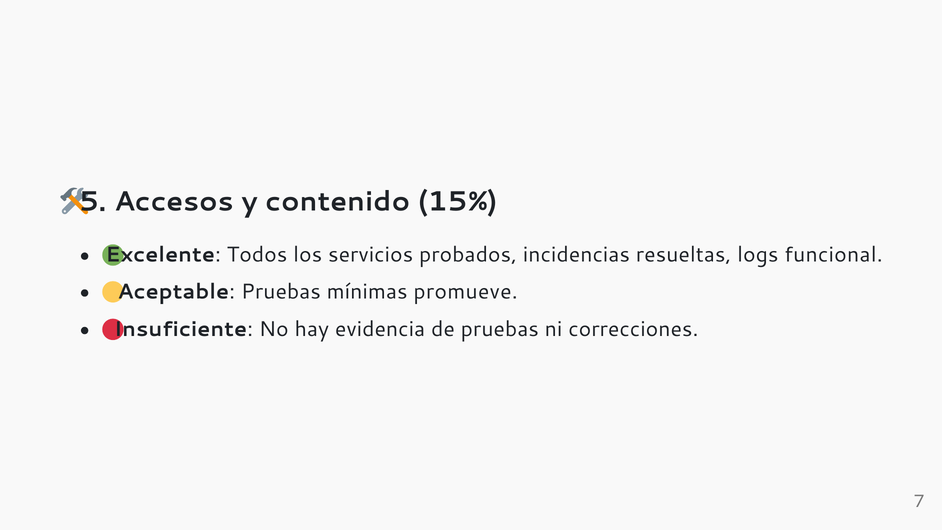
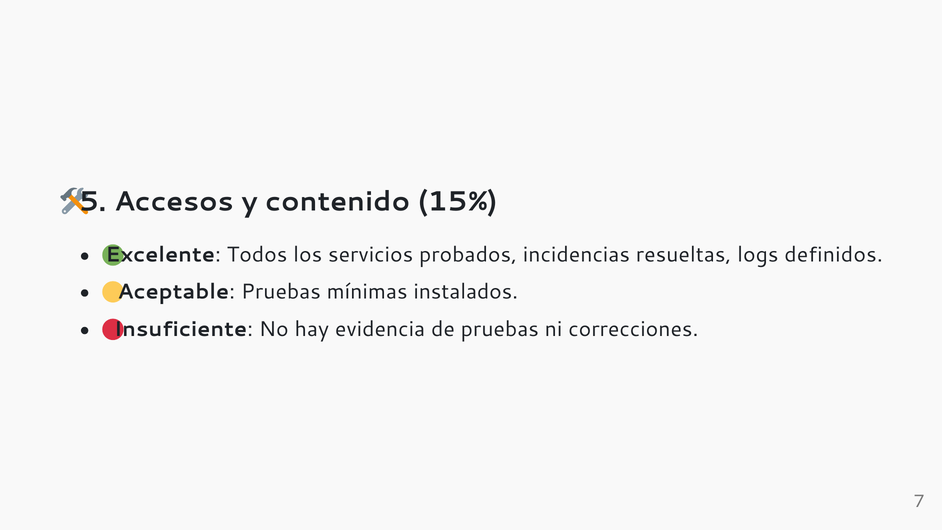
funcional: funcional -> definidos (834, 255)
promueve: promueve -> instalados (466, 292)
